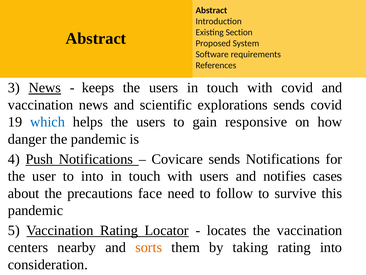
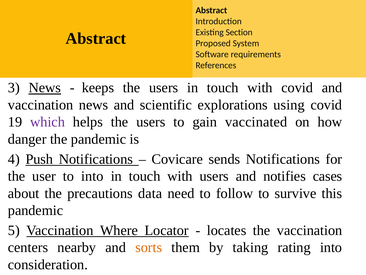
explorations sends: sends -> using (289, 105)
which colour: blue -> purple (48, 122)
responsive: responsive -> vaccinated (256, 122)
face: face -> data (150, 193)
Vaccination Rating: Rating -> Where (119, 230)
